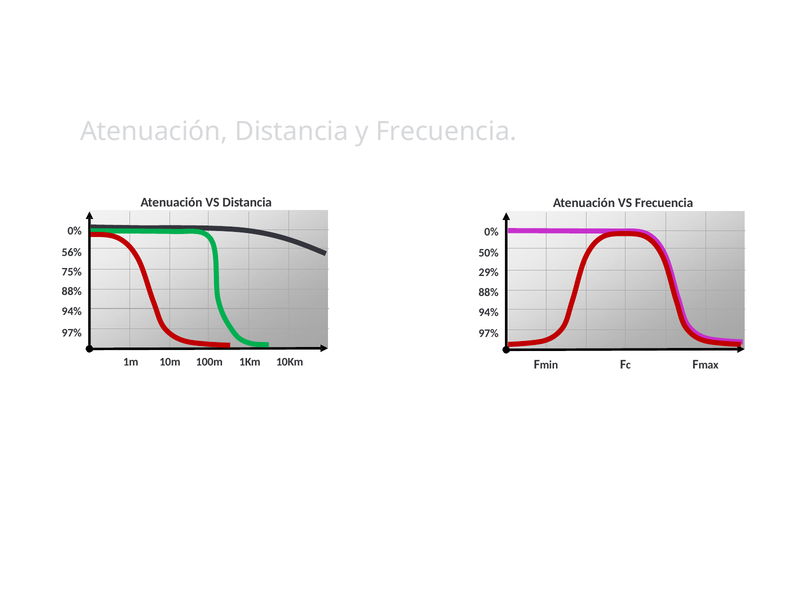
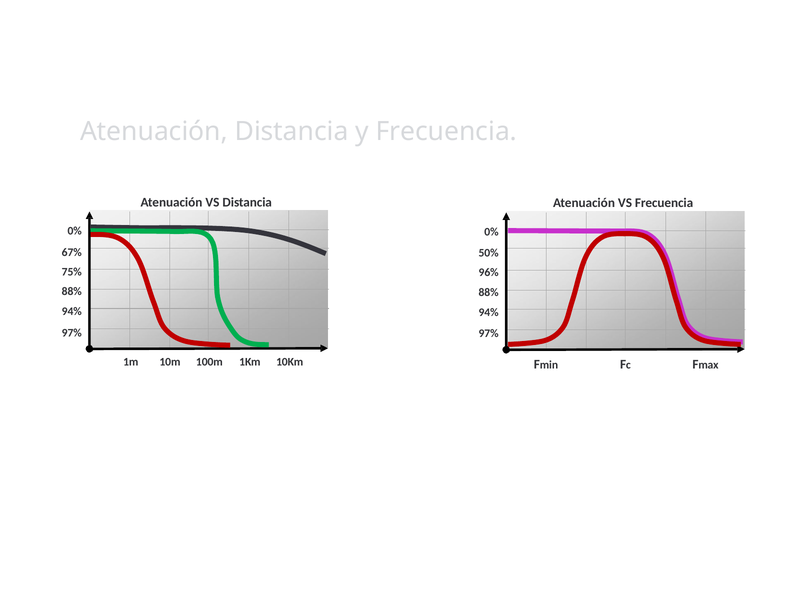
56%: 56% -> 67% (72, 252)
29%: 29% -> 96% (489, 273)
